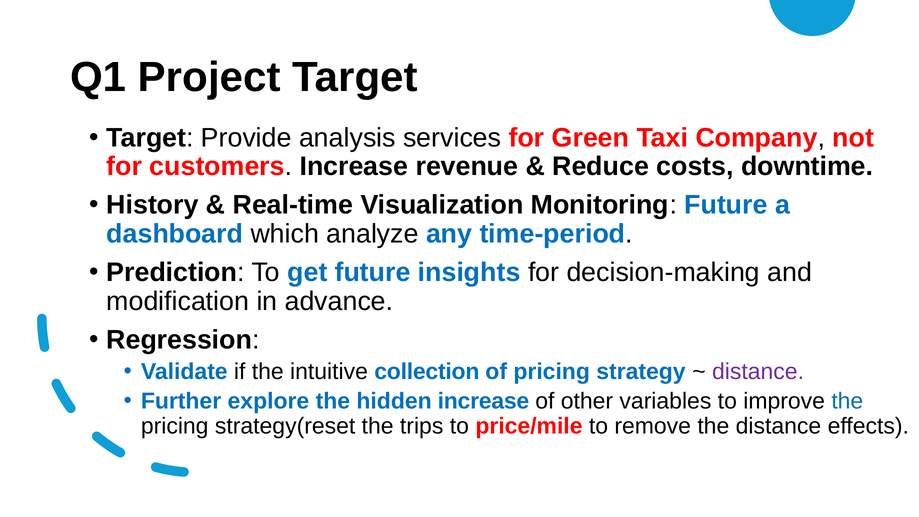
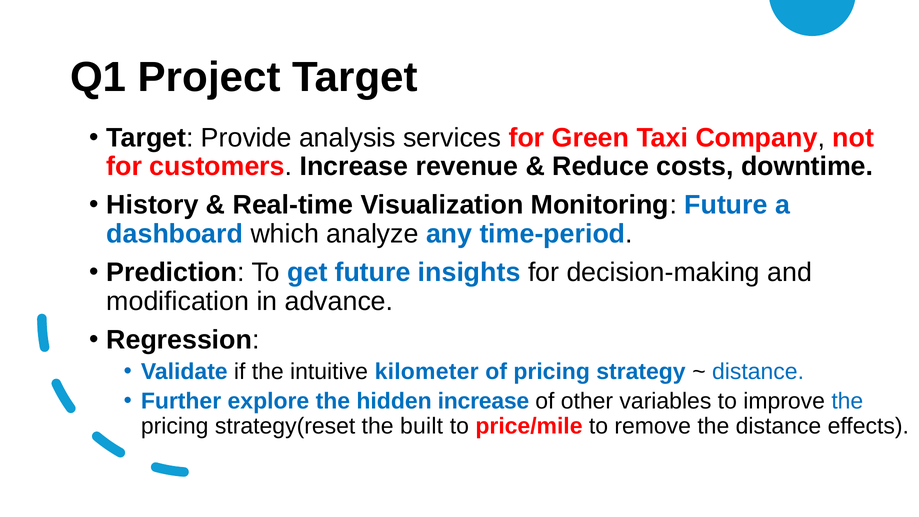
collection: collection -> kilometer (427, 372)
distance colour: purple -> blue (758, 372)
trips: trips -> built (422, 426)
